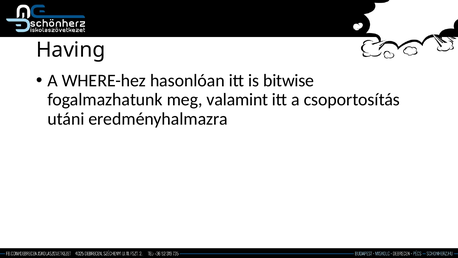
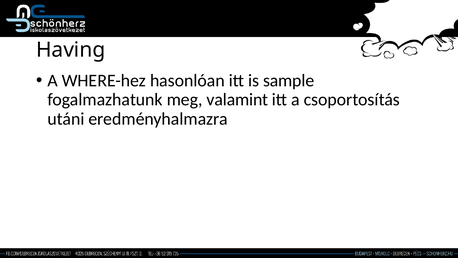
bitwise: bitwise -> sample (289, 80)
